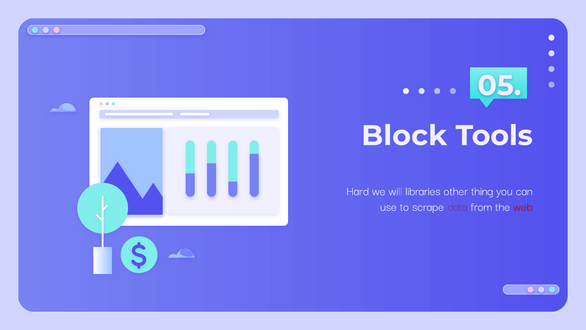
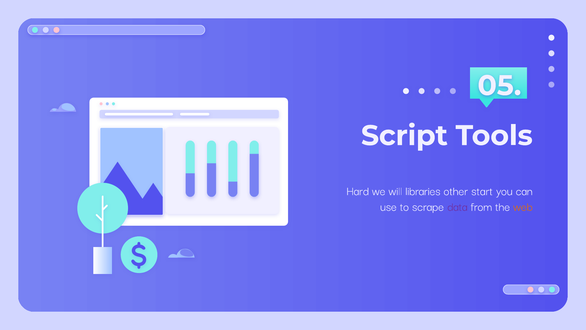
Block: Block -> Script (404, 136)
thing: thing -> start (482, 191)
web colour: red -> orange (523, 206)
